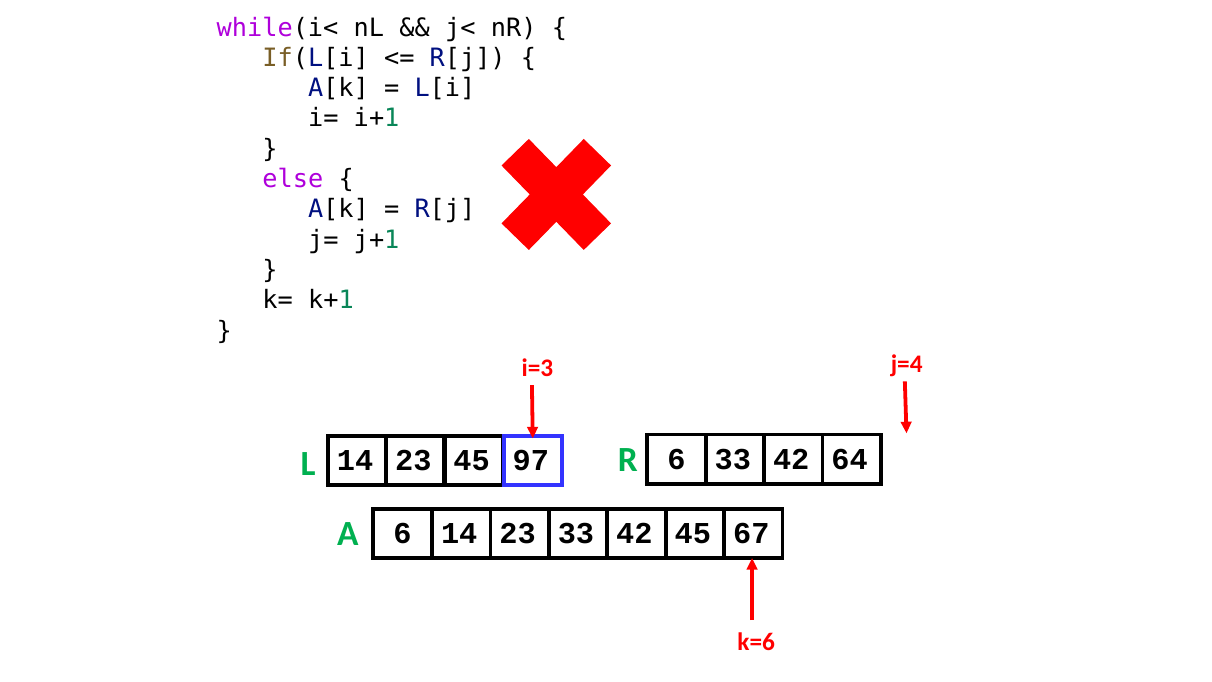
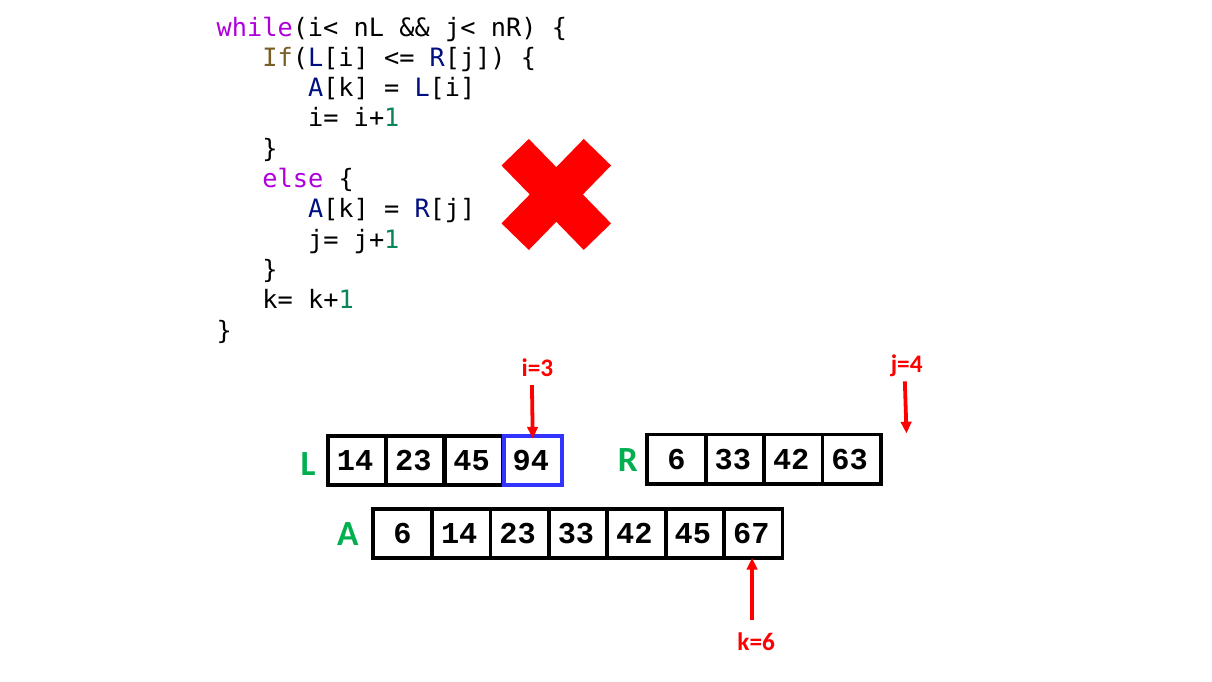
97: 97 -> 94 (531, 460)
64: 64 -> 63 (850, 459)
